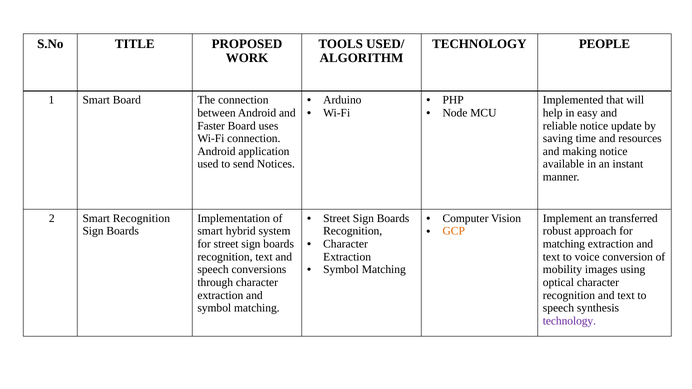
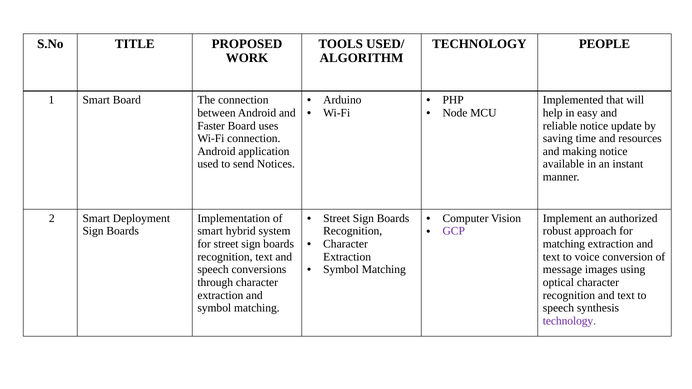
Smart Recognition: Recognition -> Deployment (141, 219)
transferred: transferred -> authorized (633, 219)
GCP colour: orange -> purple (454, 231)
mobility: mobility -> message (562, 270)
